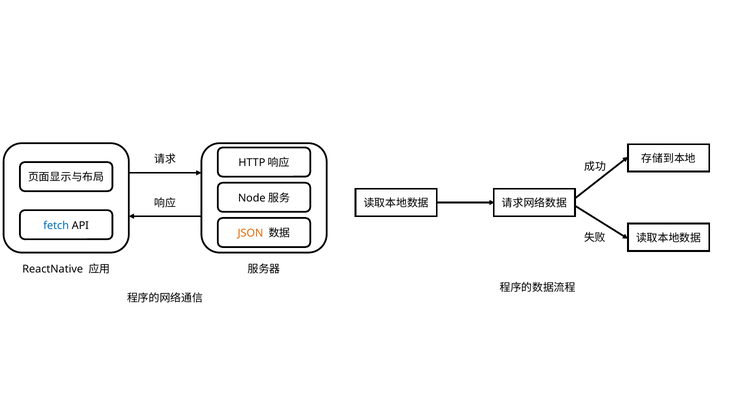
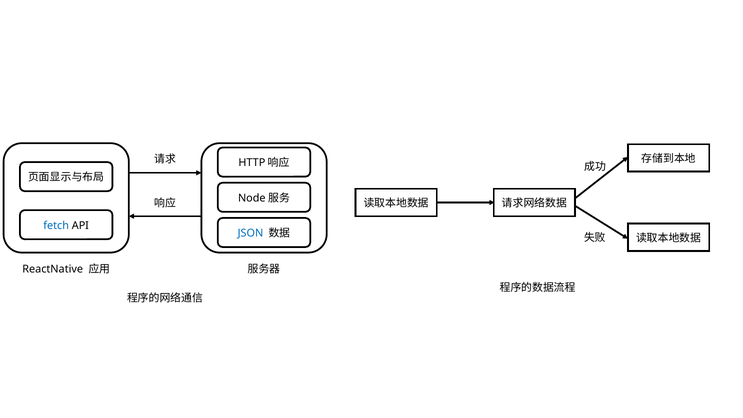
JSON colour: orange -> blue (250, 233)
